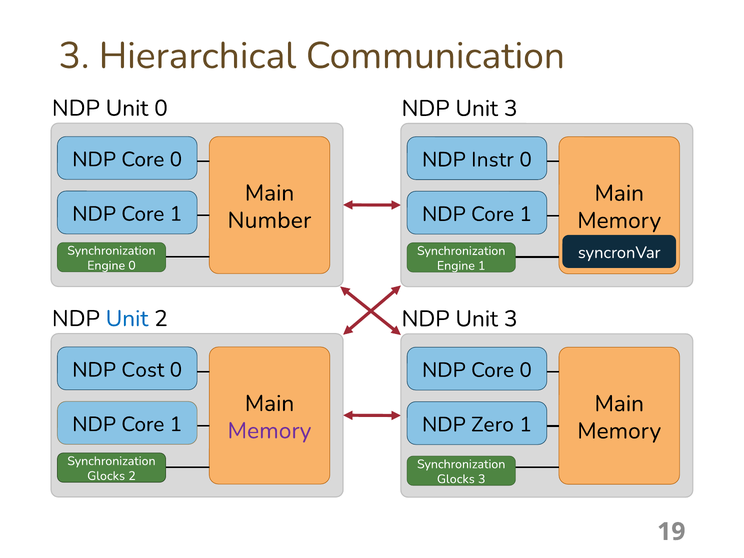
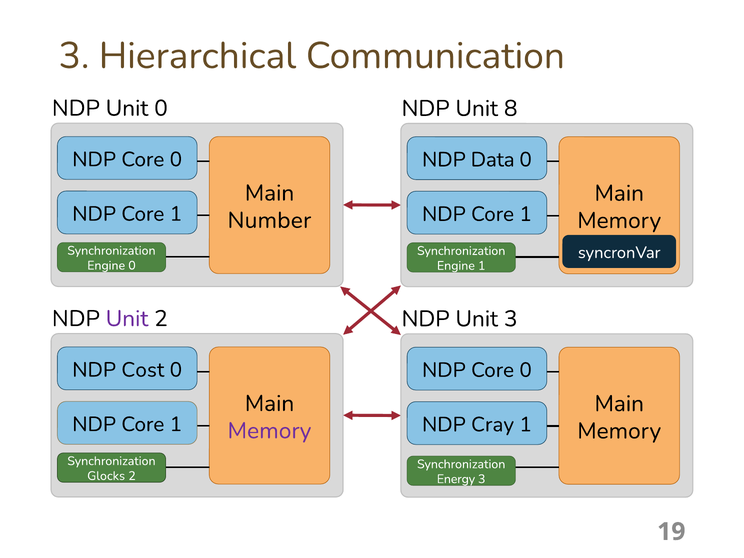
3: 3 -> 8 (511, 108)
Instr: Instr -> Data (493, 160)
Unit colour: blue -> purple (127, 319)
Zero: Zero -> Cray (493, 425)
Glocks: Glocks -> Energy (456, 479)
